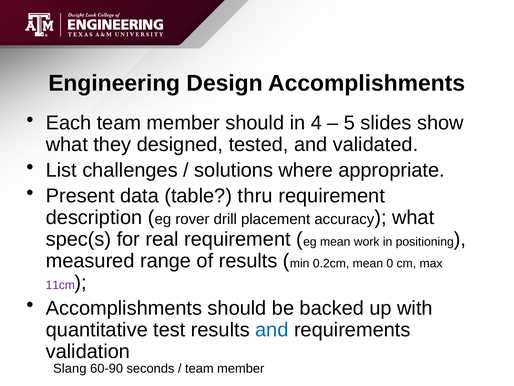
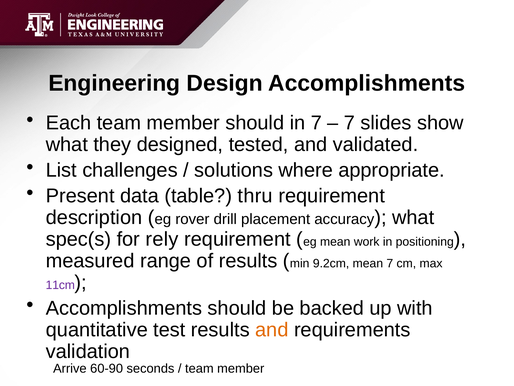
in 4: 4 -> 7 (316, 123)
5: 5 -> 7 (349, 123)
real: real -> rely (162, 239)
0.2cm: 0.2cm -> 9.2cm (331, 263)
mean 0: 0 -> 7 (390, 263)
and colour: blue -> orange (272, 329)
Slang: Slang -> Arrive (70, 368)
